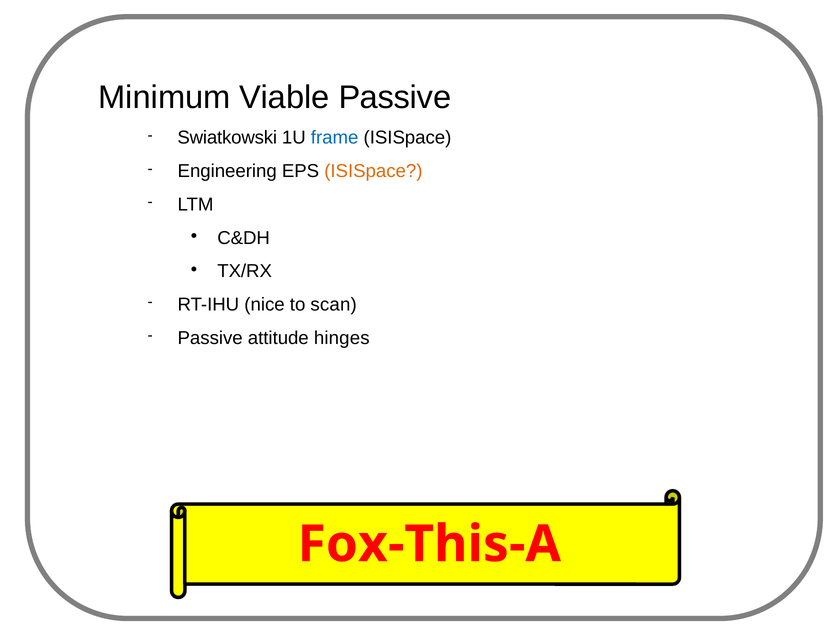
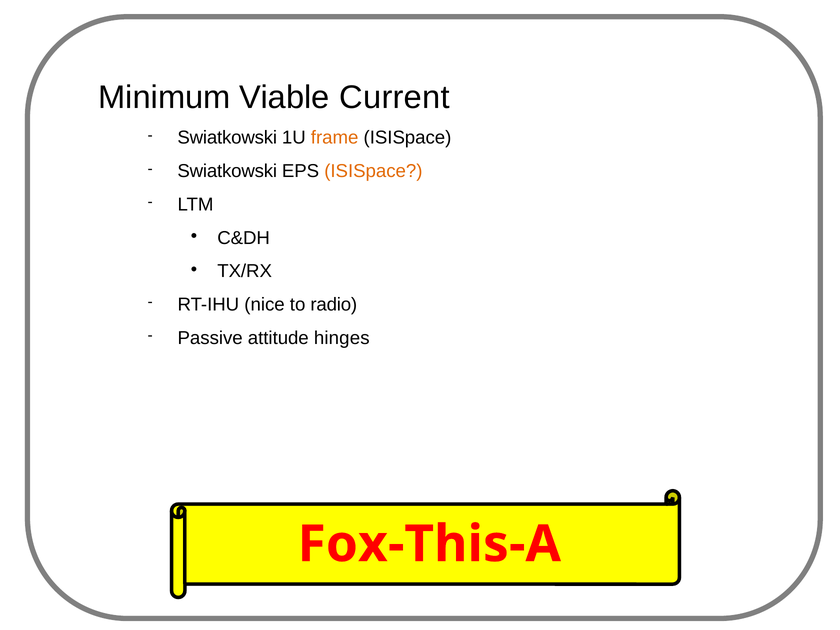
Viable Passive: Passive -> Current (395, 97)
frame colour: blue -> orange (335, 138)
Engineering: Engineering -> Swiatkowski (227, 171)
scan: scan -> radio (334, 305)
